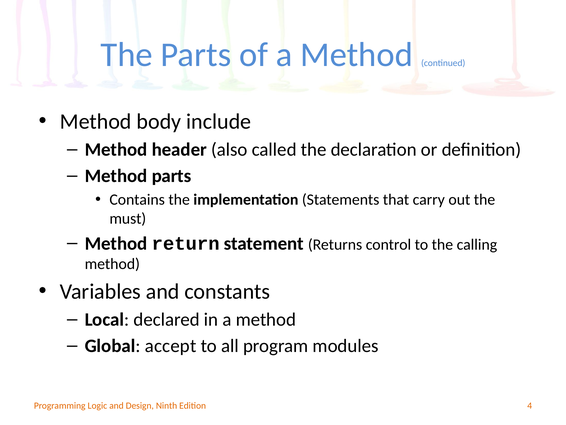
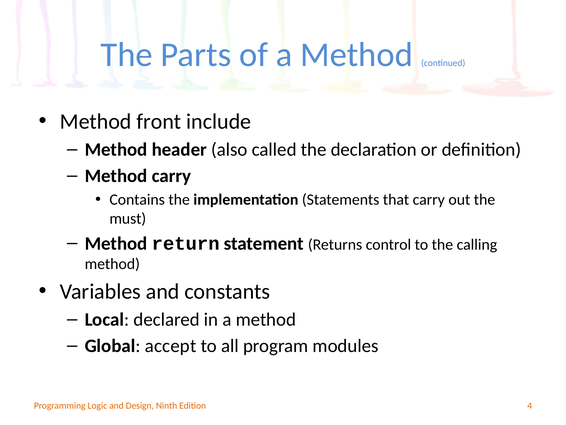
body: body -> front (159, 121)
Method parts: parts -> carry (171, 176)
